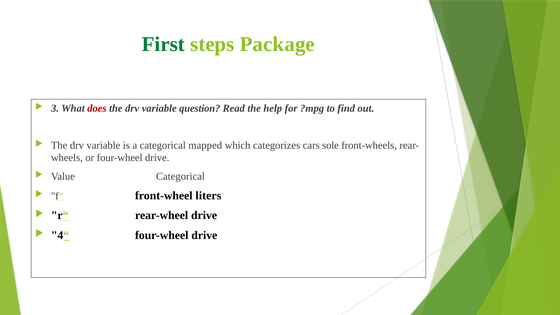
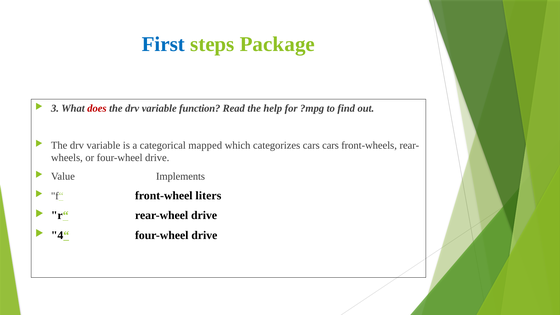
First colour: green -> blue (163, 44)
question: question -> function (200, 108)
cars sole: sole -> cars (331, 145)
Value Categorical: Categorical -> Implements (181, 176)
